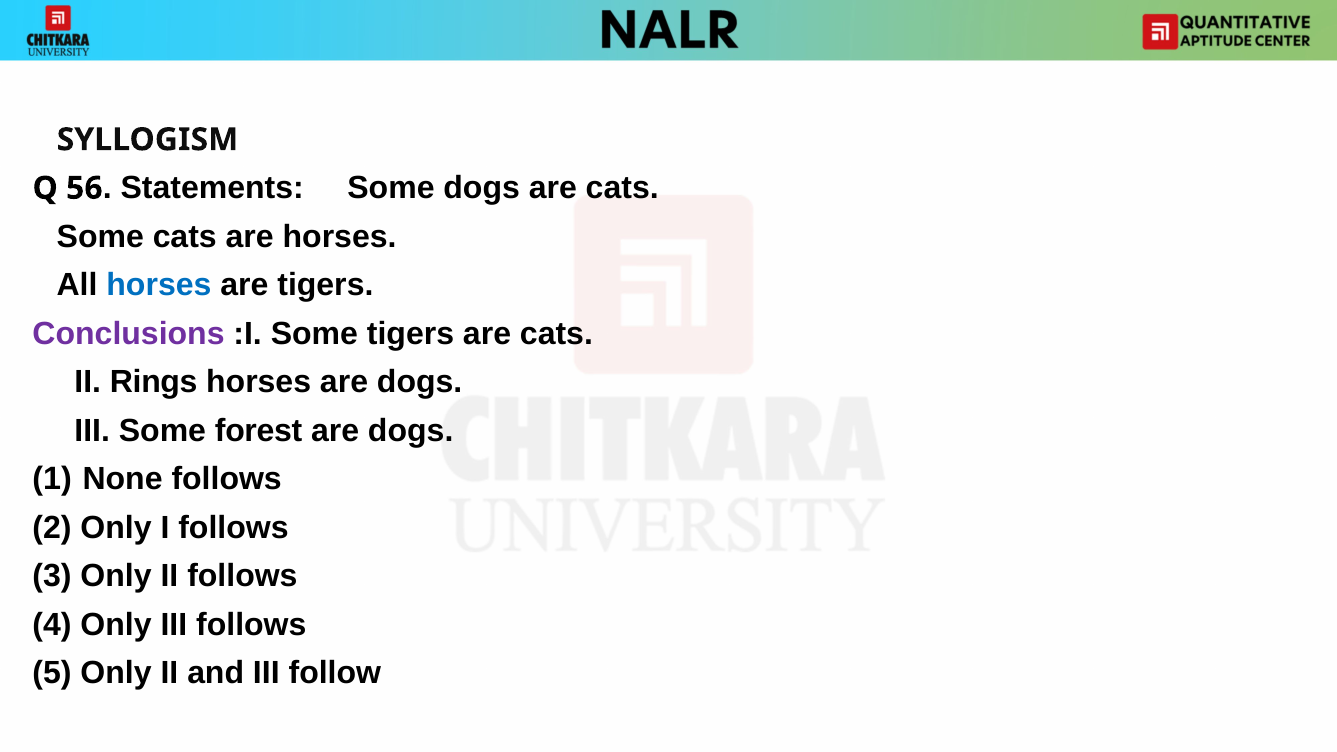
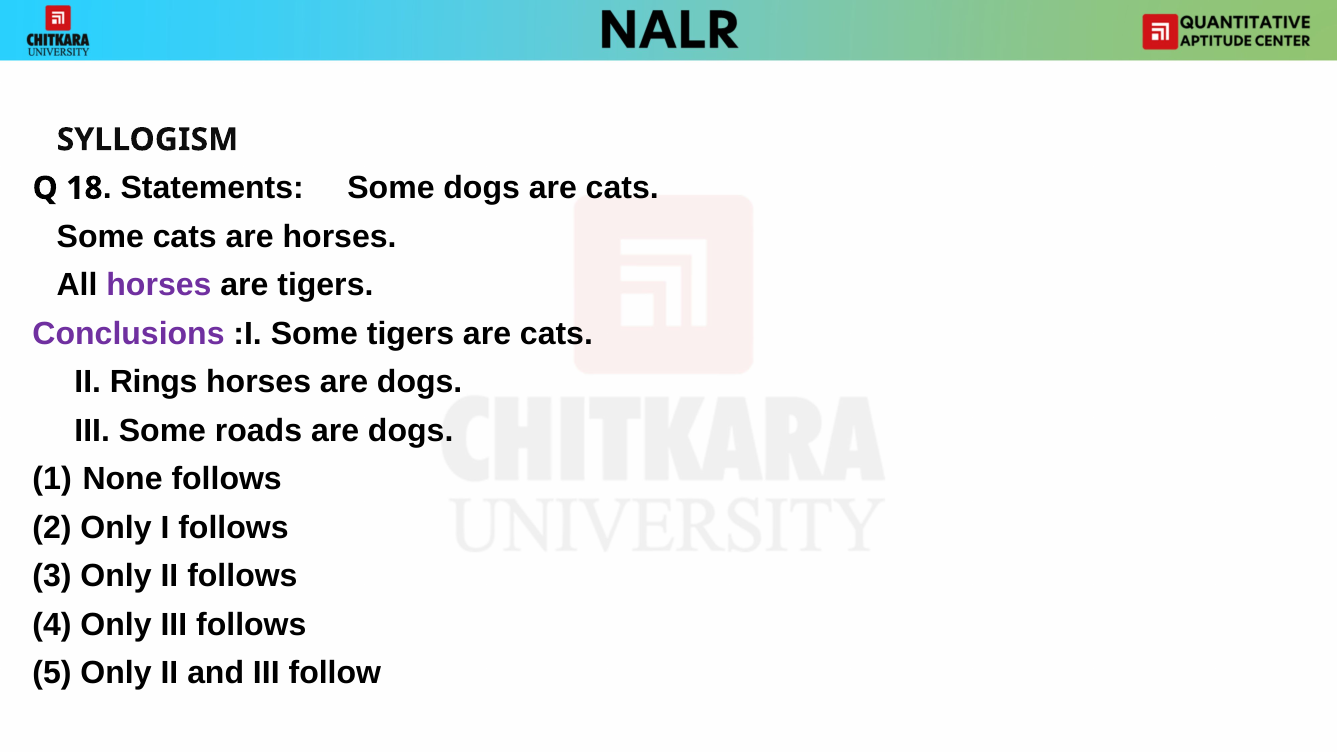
56: 56 -> 18 (84, 188)
horses colour: blue -> purple (159, 285)
forest: forest -> roads (258, 431)
